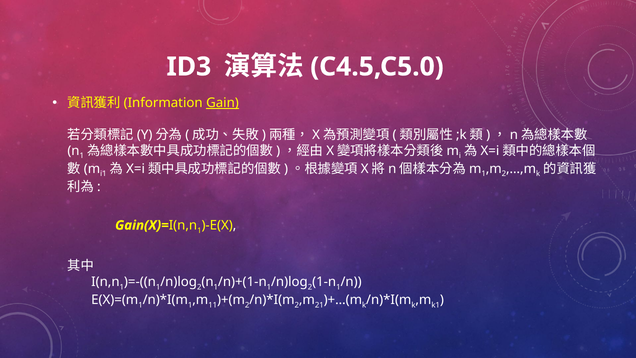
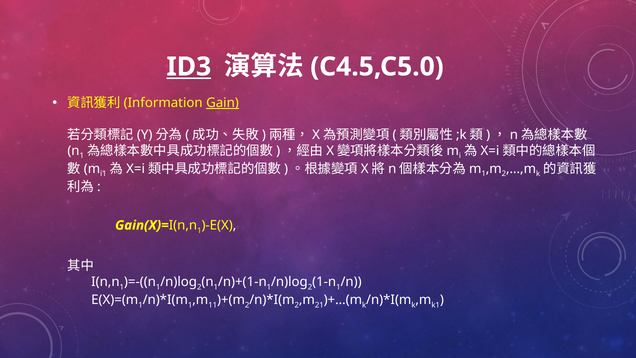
ID3 underline: none -> present (189, 67)
